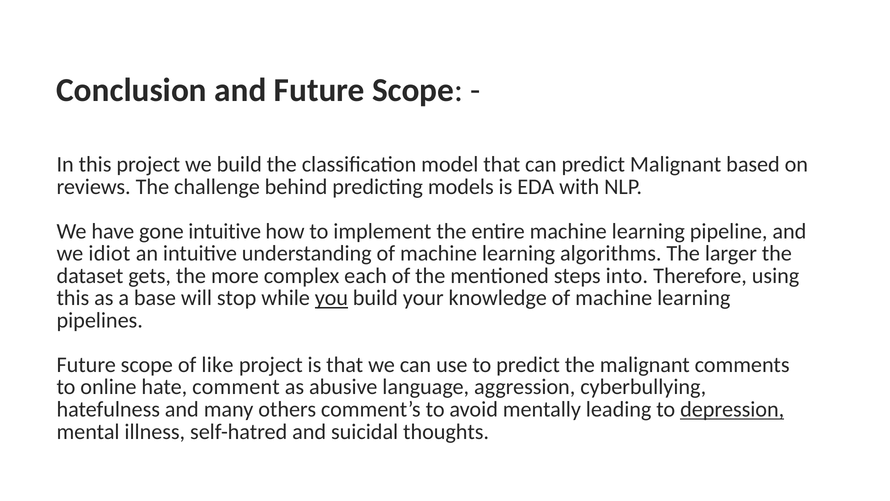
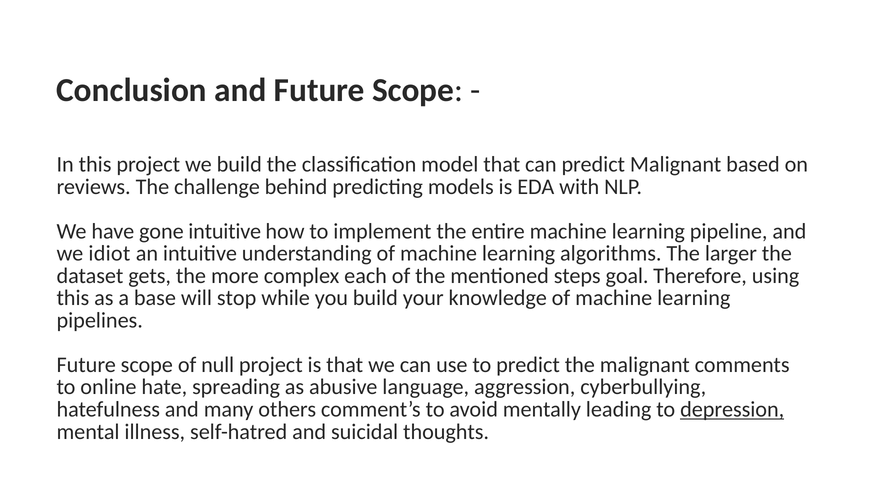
into: into -> goal (627, 276)
you underline: present -> none (331, 298)
like: like -> null (218, 365)
comment: comment -> spreading (236, 387)
